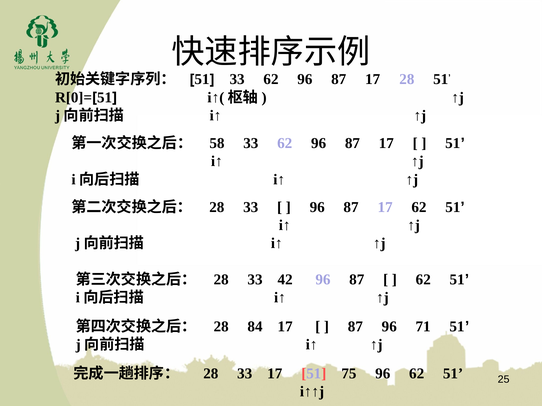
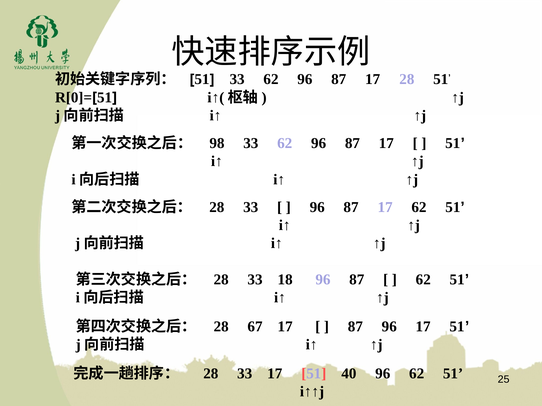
58: 58 -> 98 (217, 143)
42: 42 -> 18 (285, 280)
84: 84 -> 67 (255, 327)
96 71: 71 -> 17 (423, 327)
75: 75 -> 40 (349, 374)
